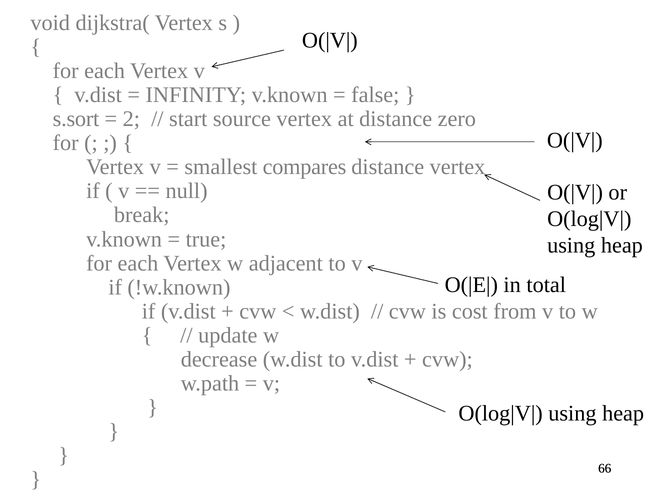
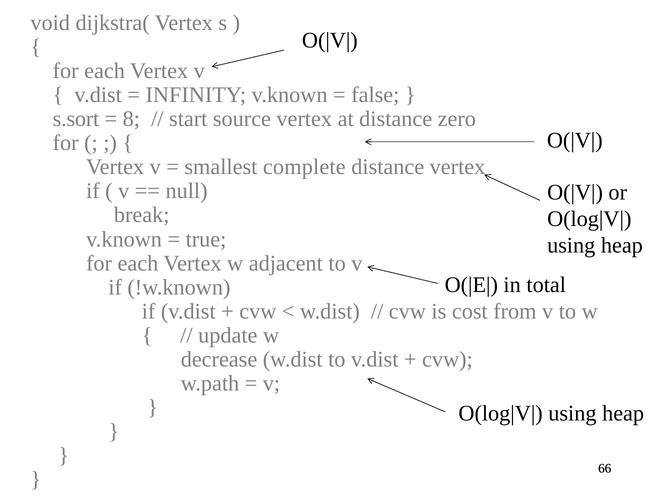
2: 2 -> 8 (131, 119)
compares: compares -> complete (304, 167)
